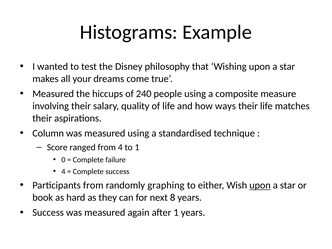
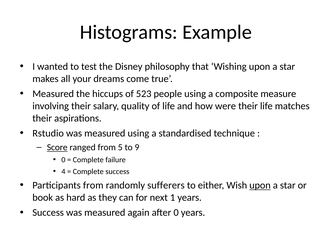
240: 240 -> 523 (144, 94)
ways: ways -> were (225, 106)
Column: Column -> Rstudio (48, 133)
Score underline: none -> present (57, 147)
from 4: 4 -> 5 (120, 147)
to 1: 1 -> 9 (137, 147)
graphing: graphing -> sufferers (166, 185)
8: 8 -> 1 (173, 197)
after 1: 1 -> 0 (176, 213)
